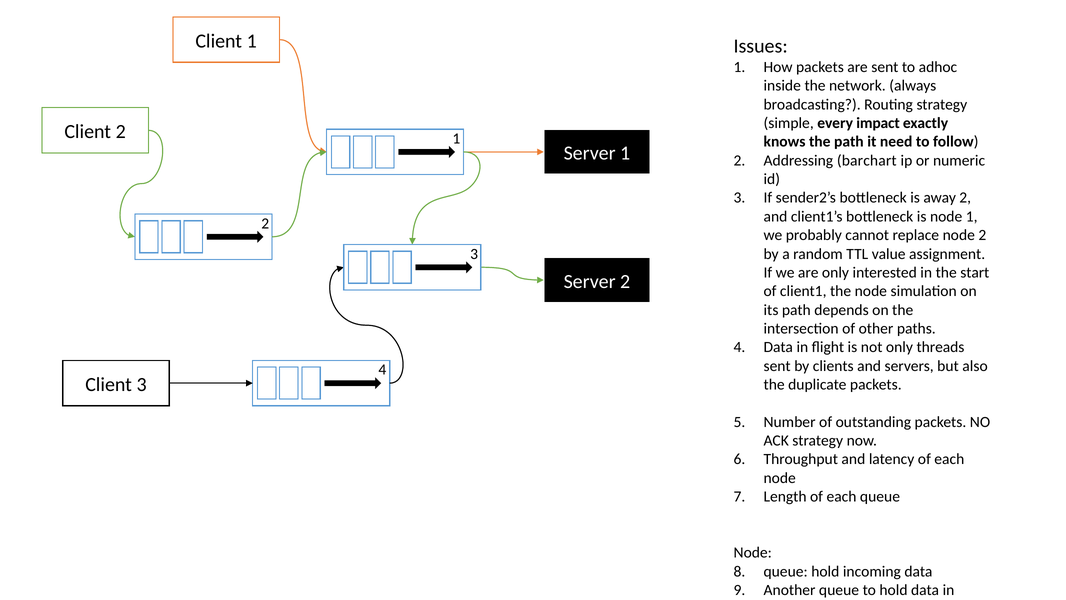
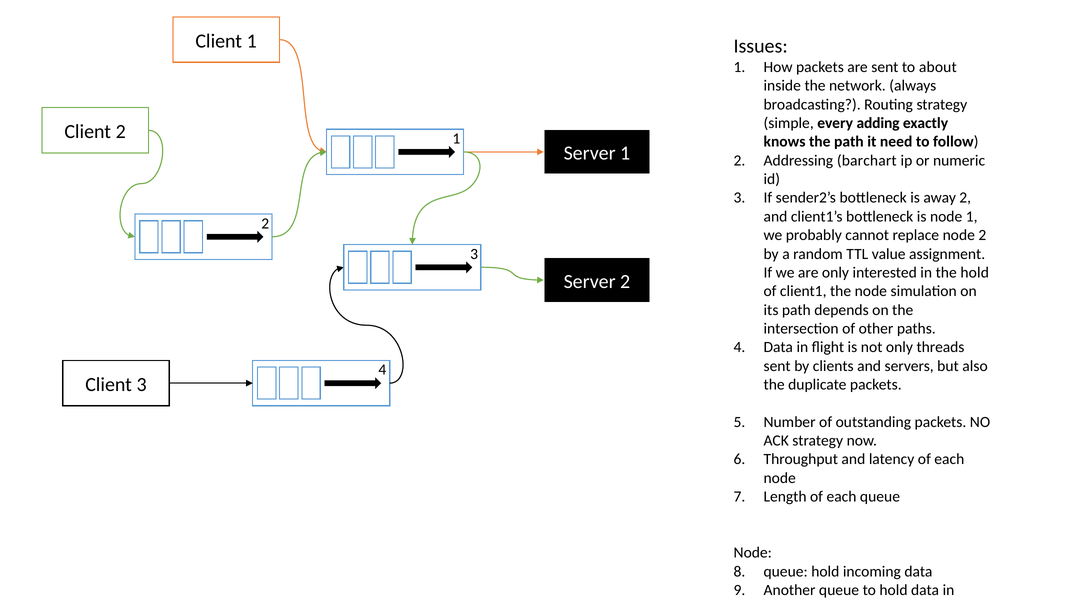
adhoc: adhoc -> about (938, 67)
impact: impact -> adding (878, 123)
the start: start -> hold (975, 272)
